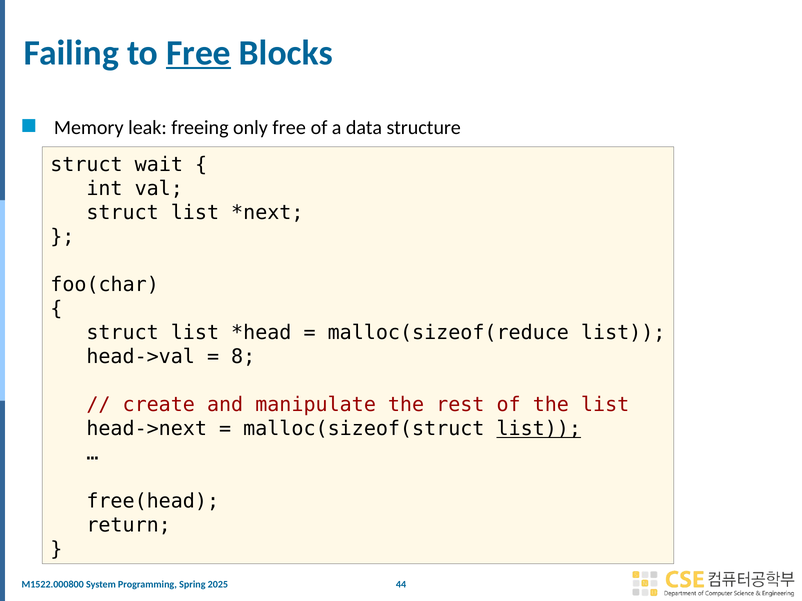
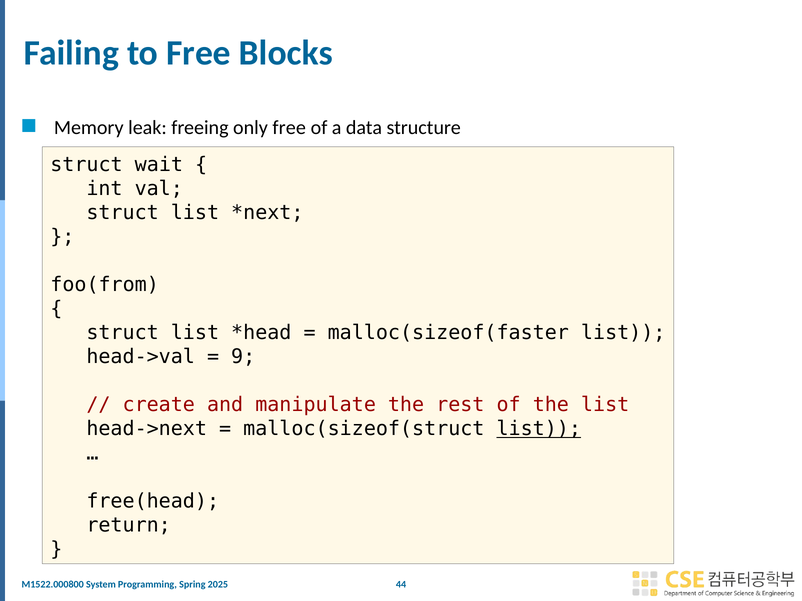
Free underline: present -> none (199, 53)
foo(char: foo(char -> foo(from (105, 285)
malloc(sizeof(reduce: malloc(sizeof(reduce -> malloc(sizeof(faster (448, 333)
8: 8 -> 9 (243, 357)
